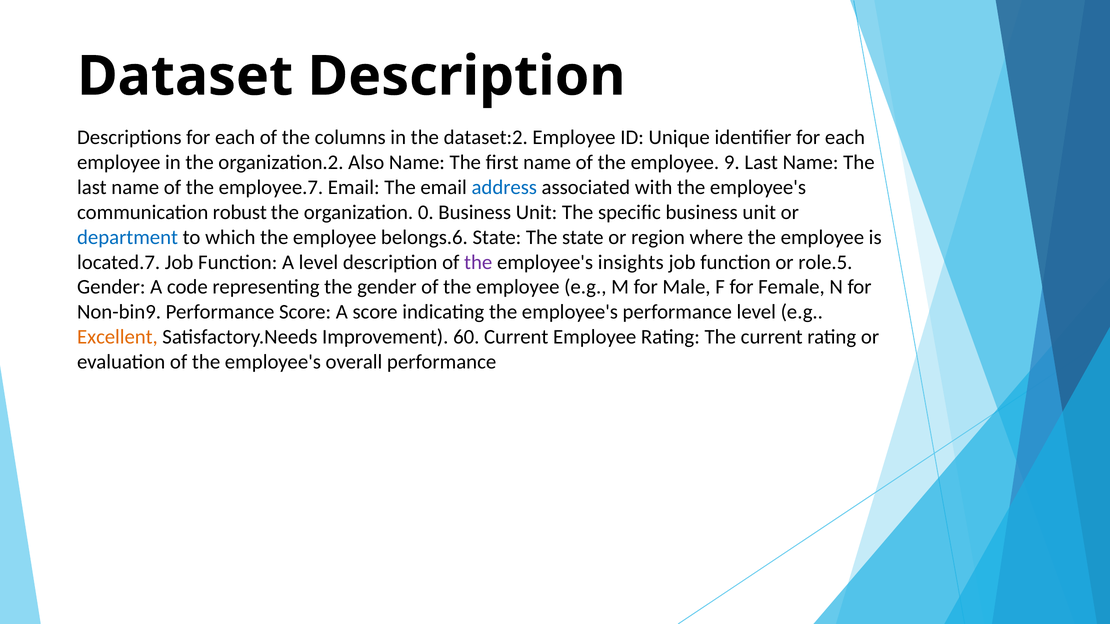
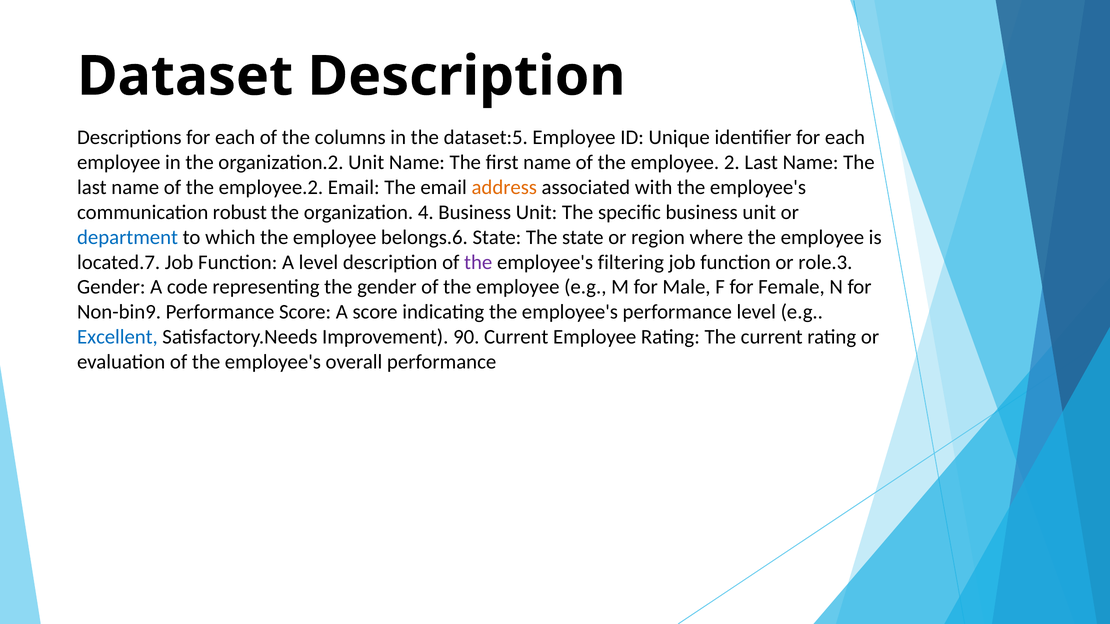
dataset:2: dataset:2 -> dataset:5 (486, 137)
organization.2 Also: Also -> Unit (366, 162)
9: 9 -> 2 (732, 162)
employee.7: employee.7 -> employee.2 (271, 187)
address colour: blue -> orange (504, 187)
0: 0 -> 4 (426, 212)
insights: insights -> filtering (631, 262)
role.5: role.5 -> role.3 (825, 262)
Excellent colour: orange -> blue (117, 337)
60: 60 -> 90 (466, 337)
